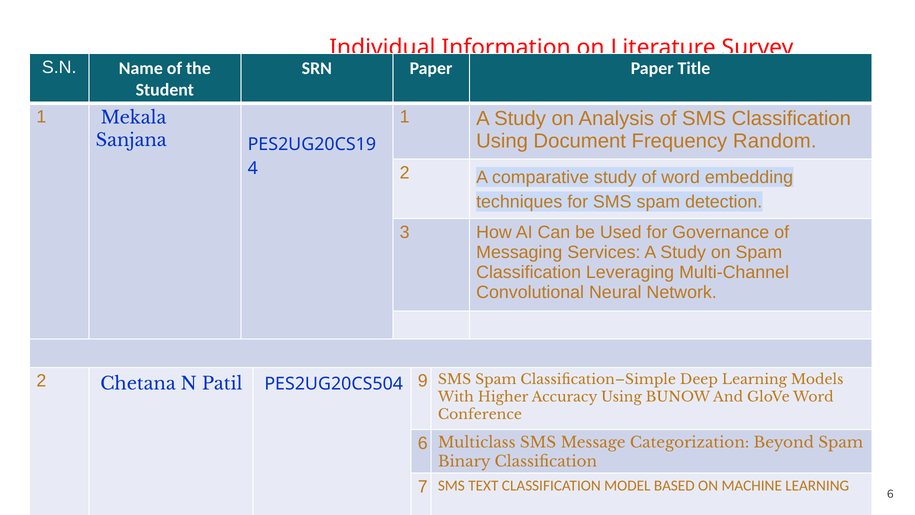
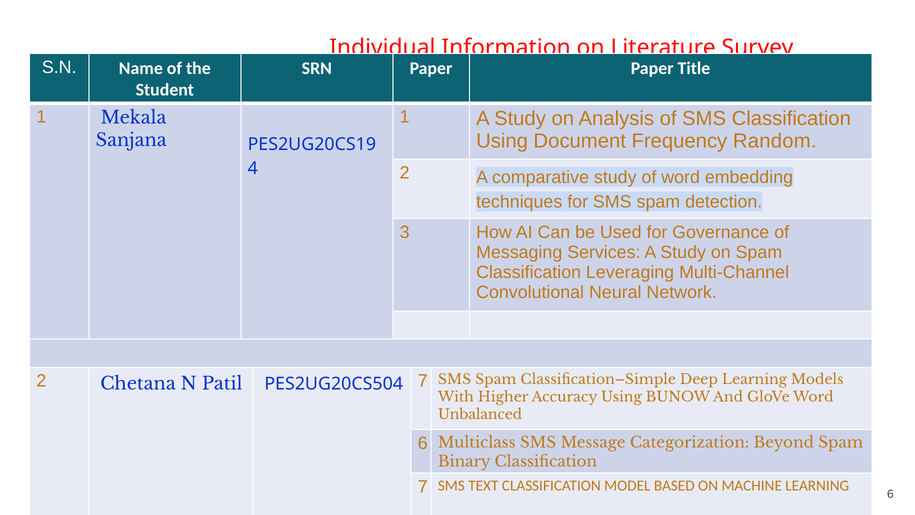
PES2UG20CS504 9: 9 -> 7 (423, 381)
Conference: Conference -> Unbalanced (480, 414)
